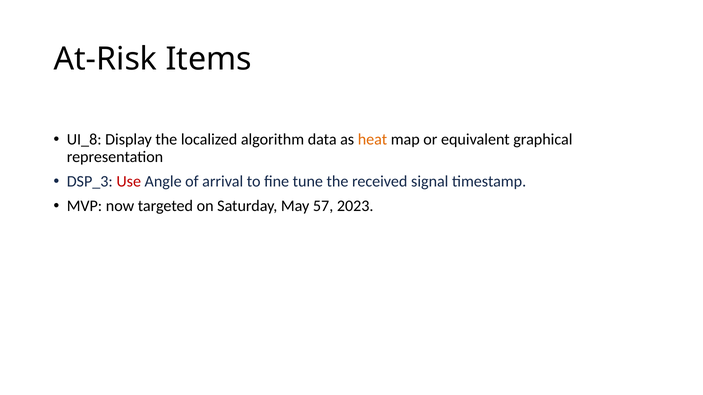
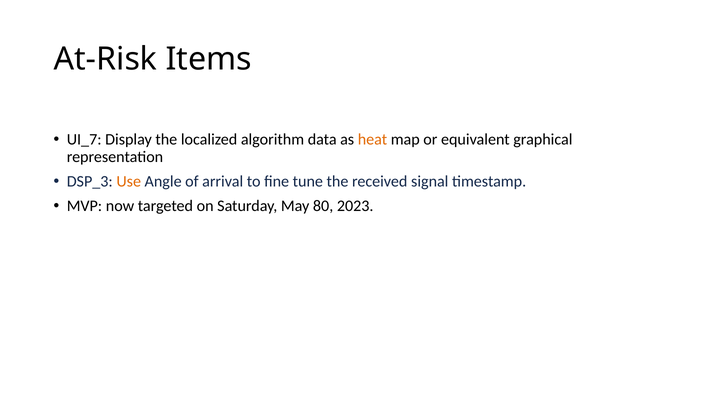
UI_8: UI_8 -> UI_7 (84, 140)
Use colour: red -> orange (129, 182)
57: 57 -> 80 (323, 206)
